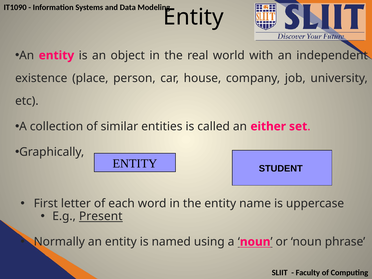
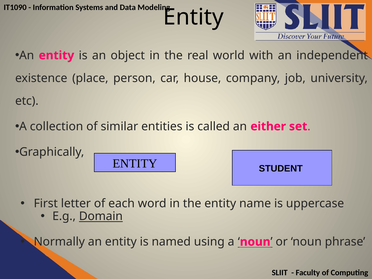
Present: Present -> Domain (101, 216)
